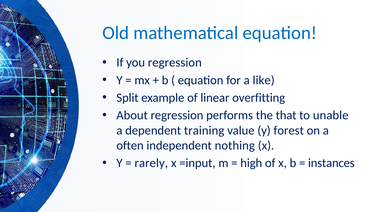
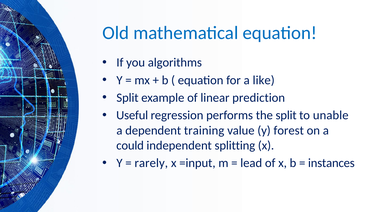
you regression: regression -> algorithms (175, 63)
overfitting: overfitting -> prediction (259, 98)
About: About -> Useful (132, 115)
the that: that -> split (286, 115)
often: often -> could (130, 146)
nothing: nothing -> splitting (235, 146)
high: high -> lead (251, 163)
